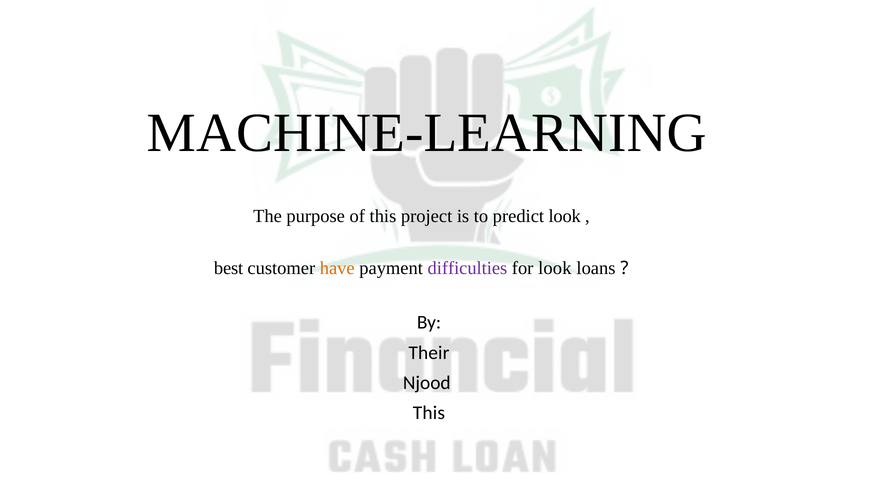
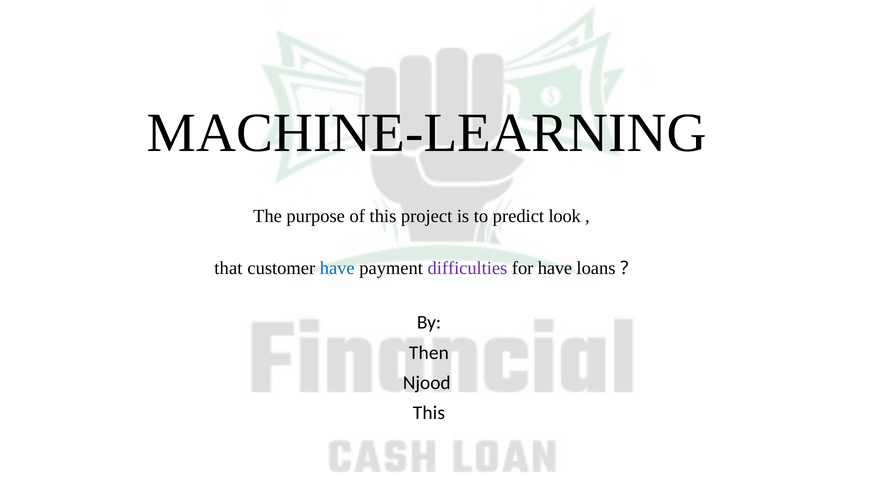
best: best -> that (228, 268)
have colour: orange -> blue (337, 268)
for look: look -> have (555, 268)
Their: Their -> Then (429, 353)
